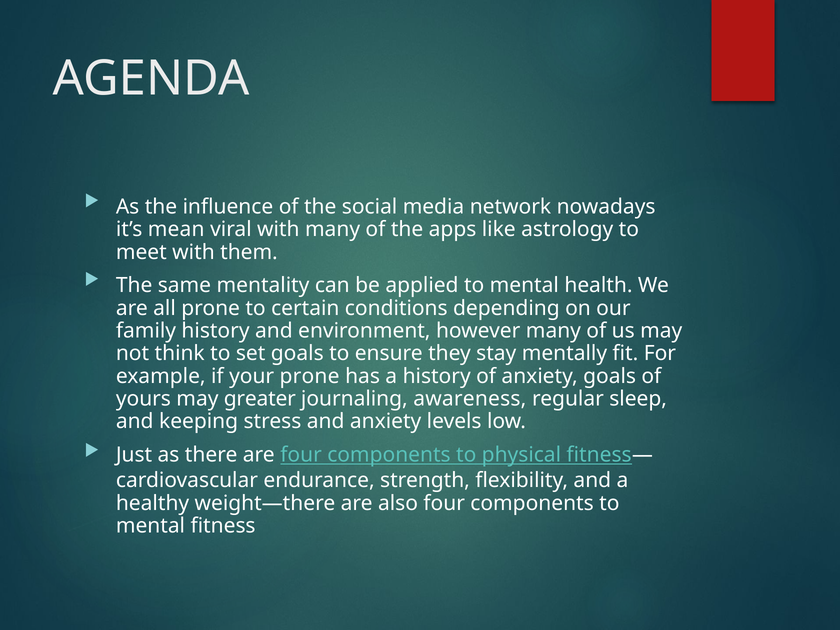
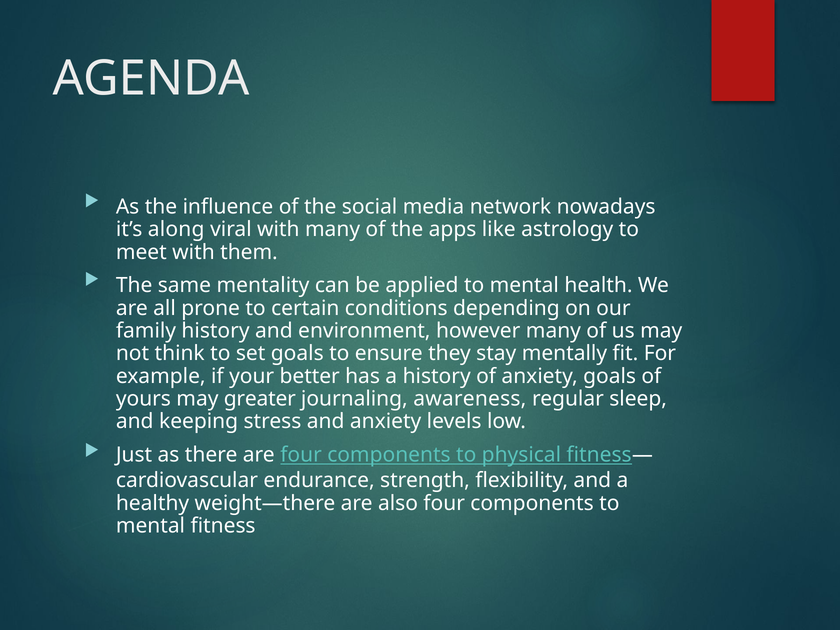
mean: mean -> along (176, 230)
your prone: prone -> better (310, 376)
